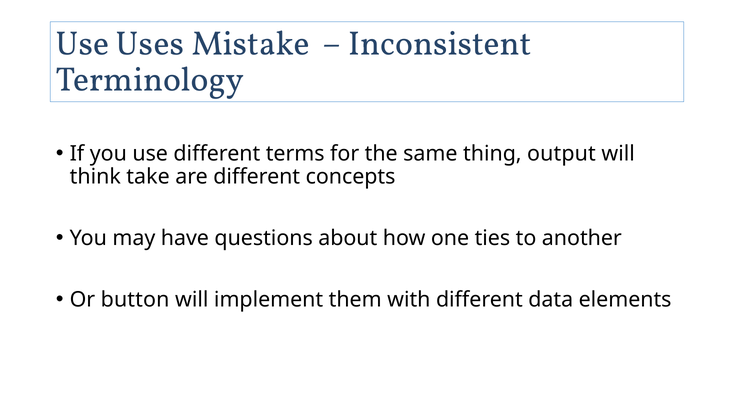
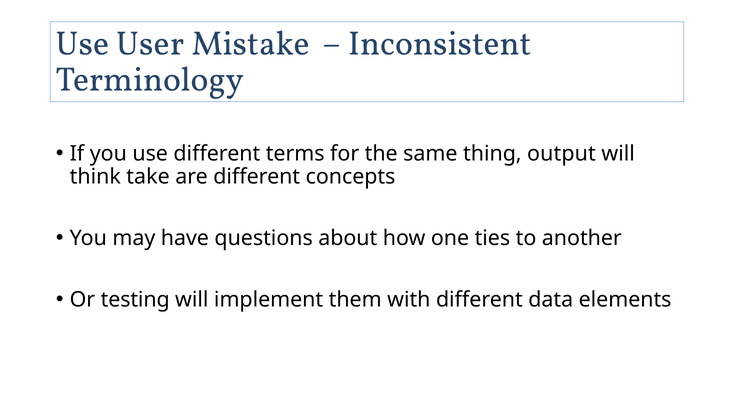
Uses: Uses -> User (150, 43)
button: button -> testing (135, 299)
